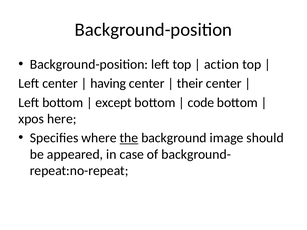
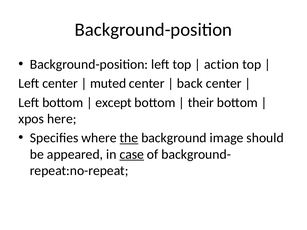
having: having -> muted (108, 84)
their: their -> back (190, 84)
code: code -> their (201, 103)
case underline: none -> present (132, 154)
